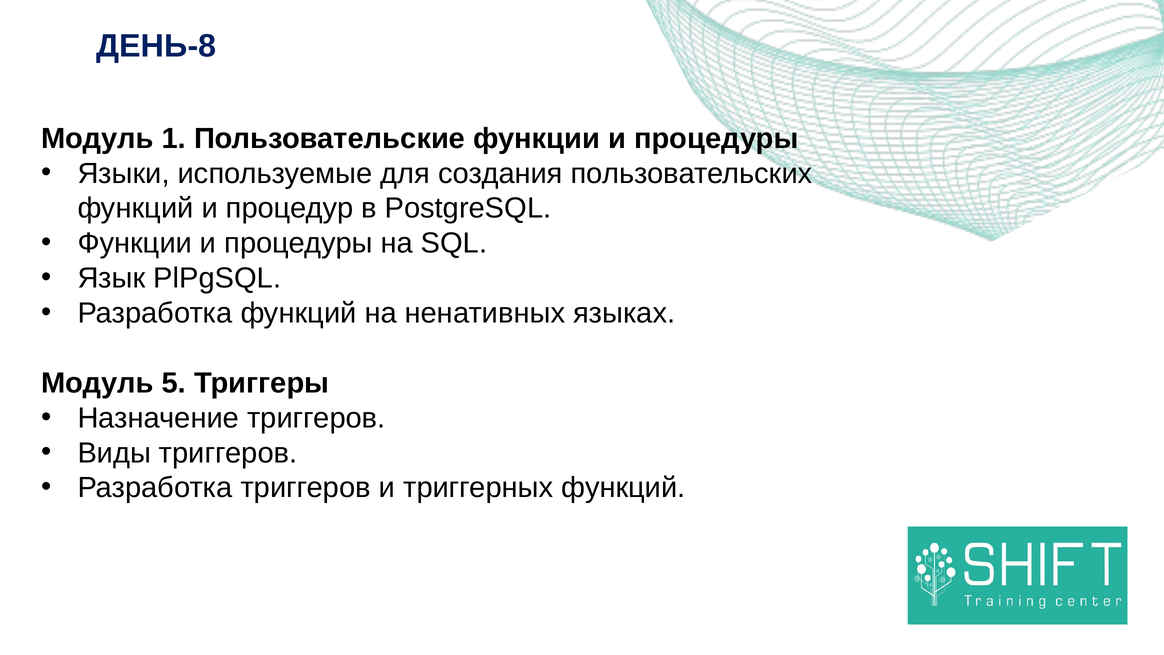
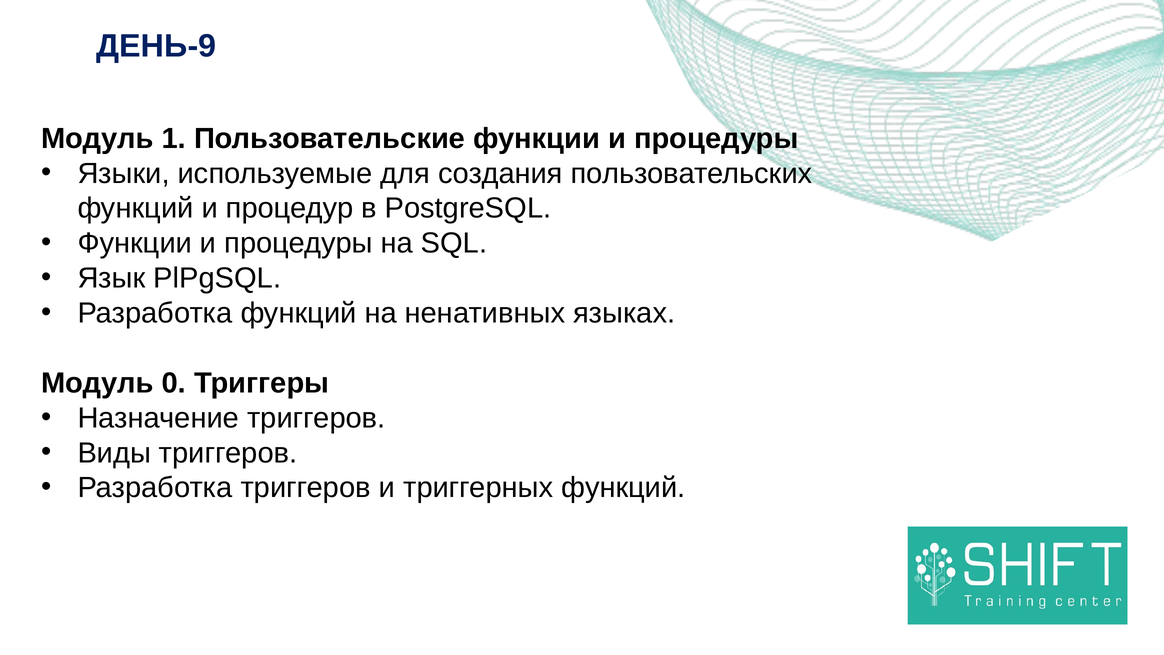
ДЕНЬ-8: ДЕНЬ-8 -> ДЕНЬ-9 (156, 46)
5: 5 -> 0 (174, 383)
